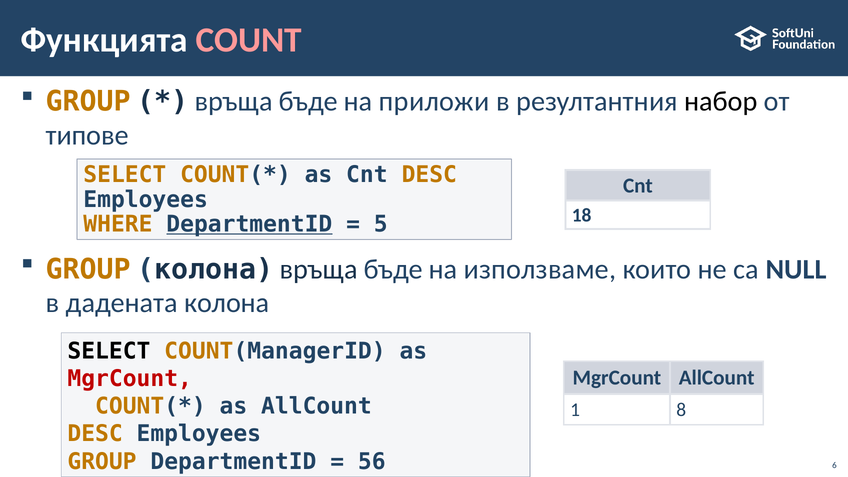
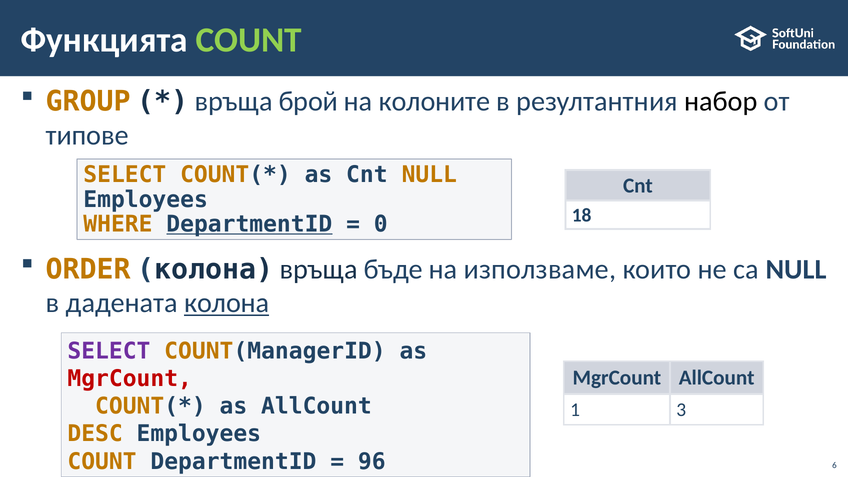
COUNT colour: pink -> light green (249, 40)
бъде: бъде -> брой (308, 102)
приложи: приложи -> колоните (434, 102)
Cnt DESC: DESC -> NULL (429, 175)
5: 5 -> 0 (381, 224)
GROUP: GROUP -> ORDER (88, 269)
колона underline: none -> present (227, 303)
SELECT colour: black -> purple (109, 351)
8: 8 -> 3 (681, 410)
GROUP: GROUP -> COUNT (102, 461)
56: 56 -> 96 (372, 461)
